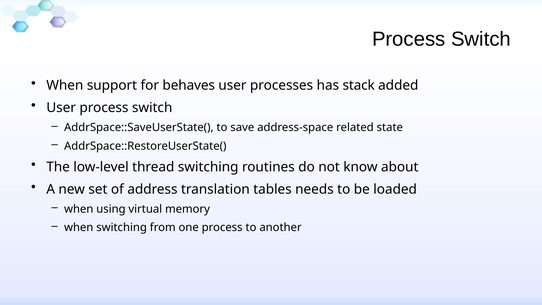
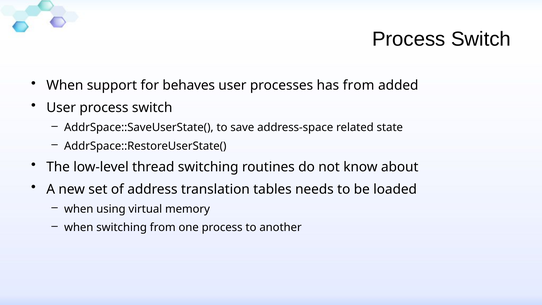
has stack: stack -> from (359, 85)
